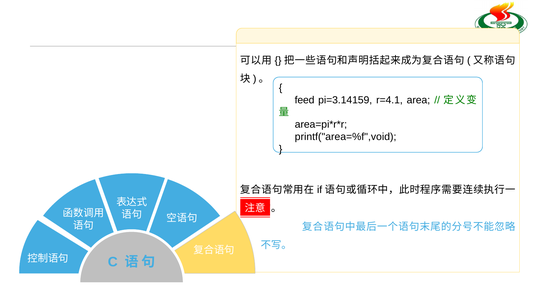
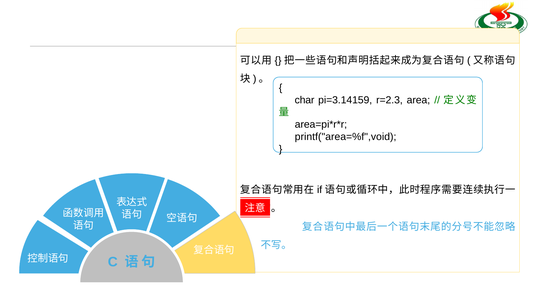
feed: feed -> char (305, 100)
r=4.1: r=4.1 -> r=2.3 (389, 100)
